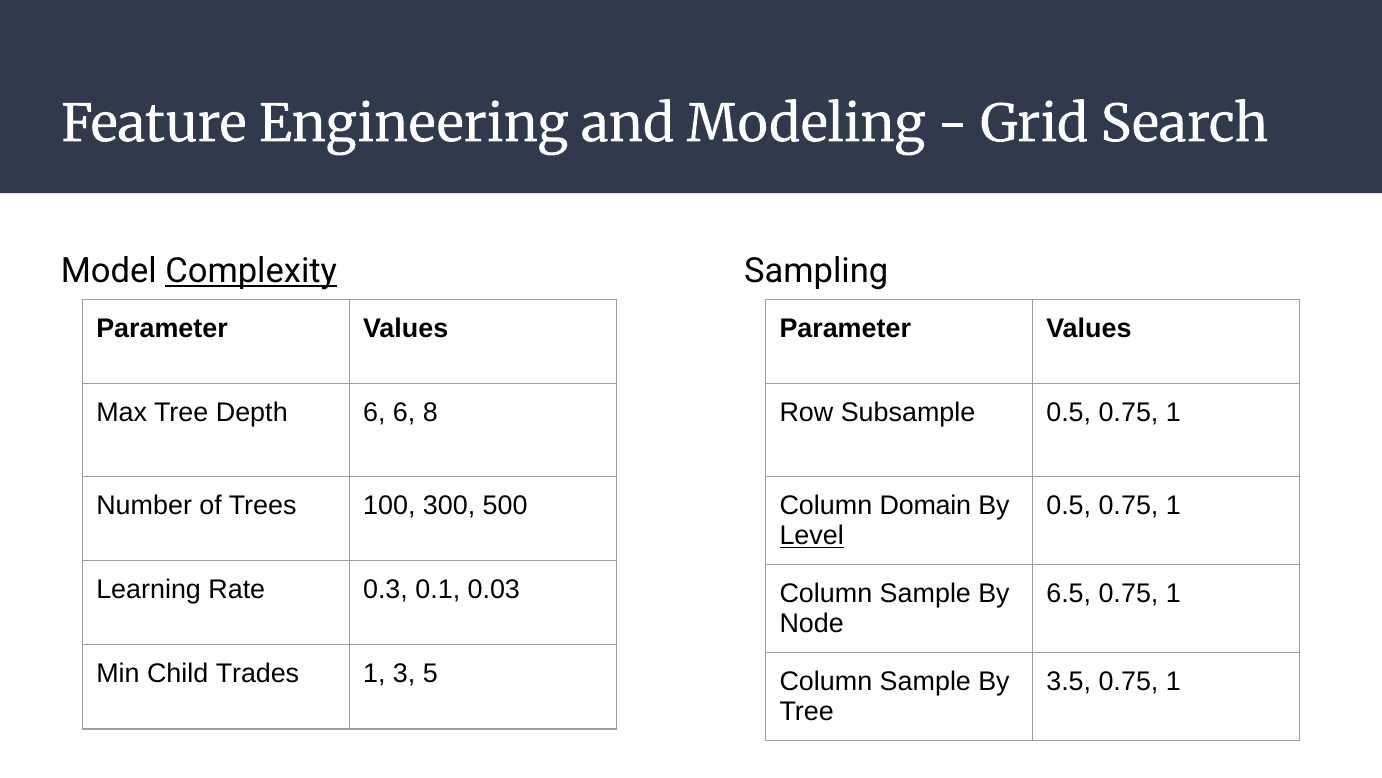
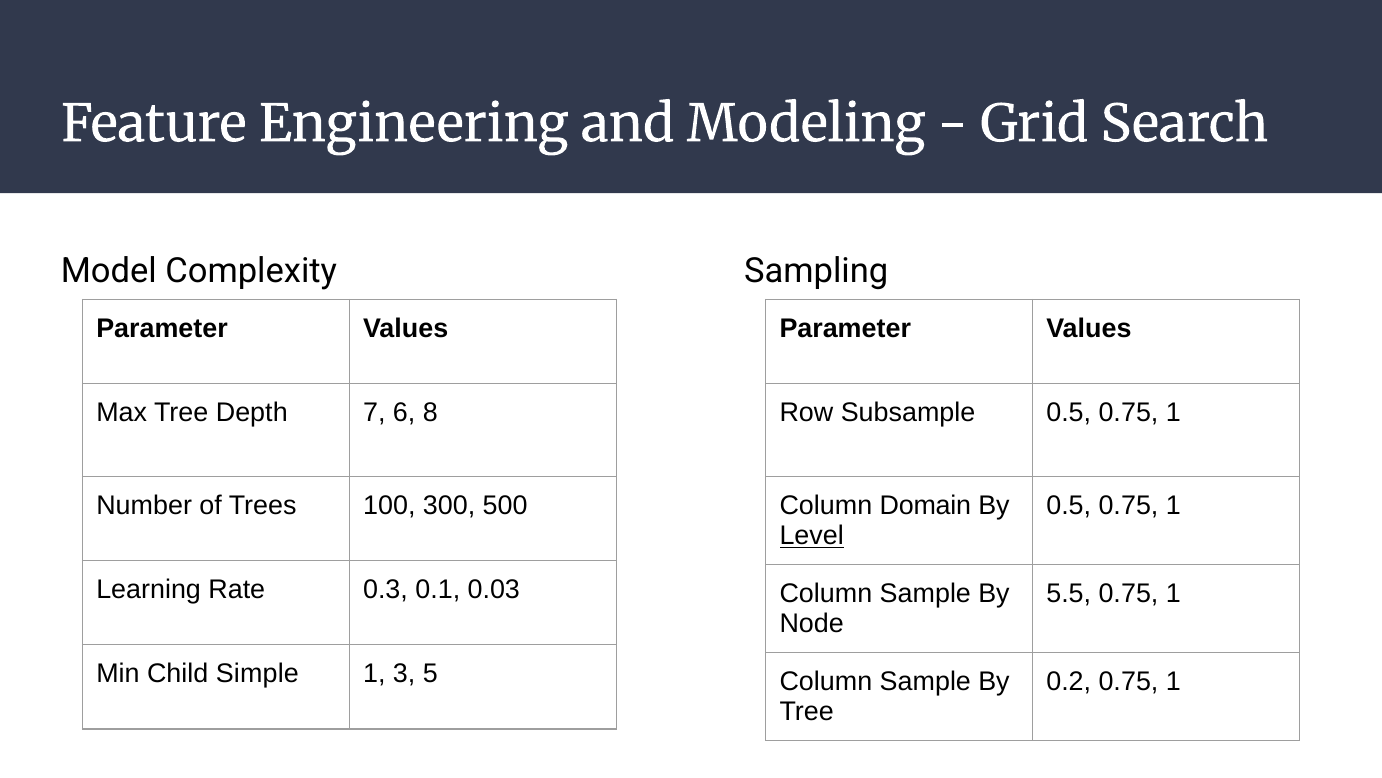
Complexity underline: present -> none (251, 271)
Depth 6: 6 -> 7 (374, 413)
6.5: 6.5 -> 5.5 (1069, 593)
Trades: Trades -> Simple (257, 674)
3.5: 3.5 -> 0.2 (1069, 681)
